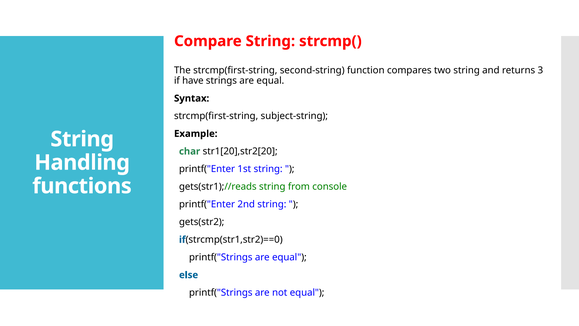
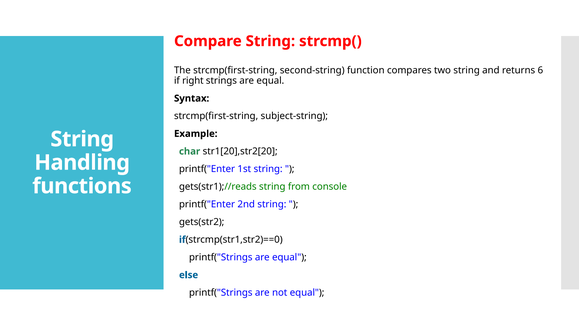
3: 3 -> 6 (540, 70)
have: have -> right (193, 81)
